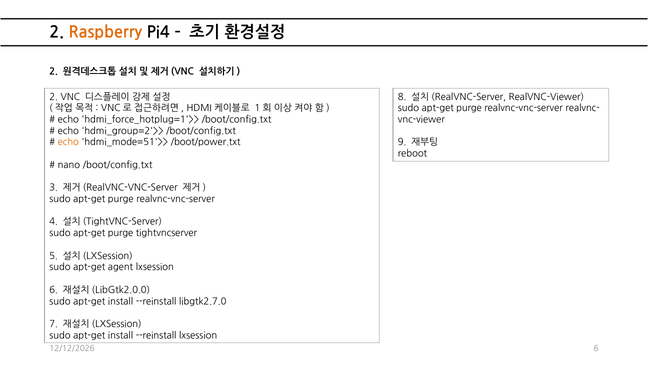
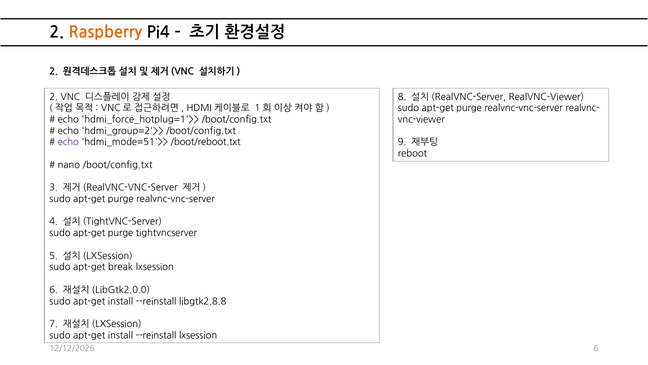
echo colour: orange -> purple (68, 142)
/boot/power.txt: /boot/power.txt -> /boot/reboot.txt (206, 142)
agent: agent -> break (120, 267)
libgtk2.7.0: libgtk2.7.0 -> libgtk2.8.8 (203, 301)
